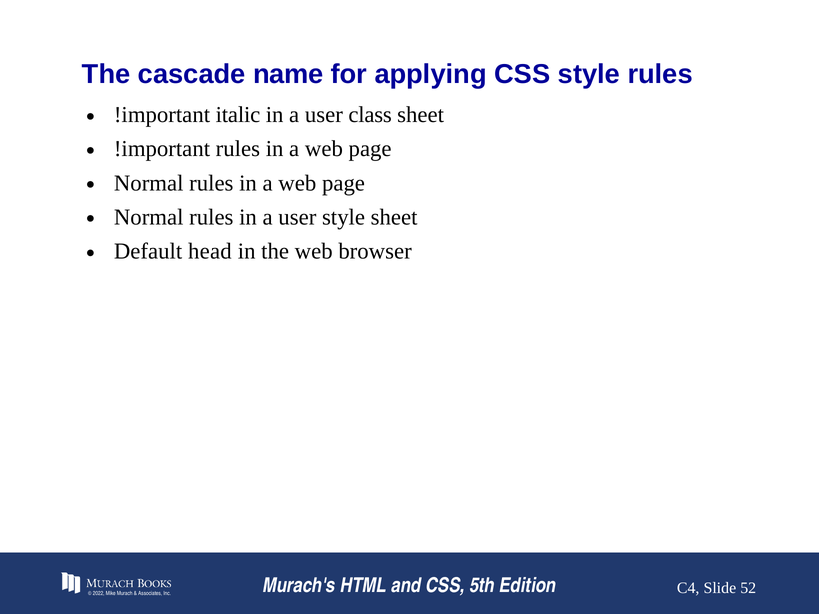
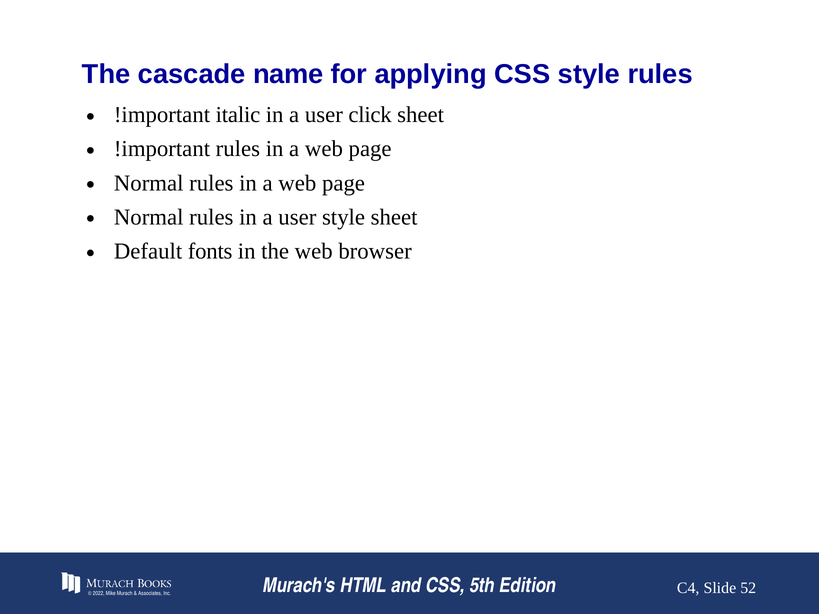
class: class -> click (370, 115)
head: head -> fonts (210, 251)
